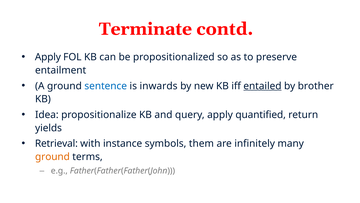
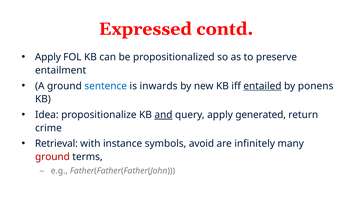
Terminate: Terminate -> Expressed (145, 29)
brother: brother -> ponens (316, 86)
and underline: none -> present (163, 115)
quantified: quantified -> generated (261, 115)
yields: yields -> crime (48, 128)
them: them -> avoid (201, 143)
ground colour: orange -> red (52, 157)
